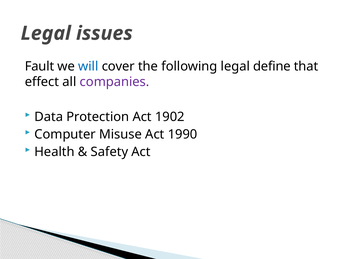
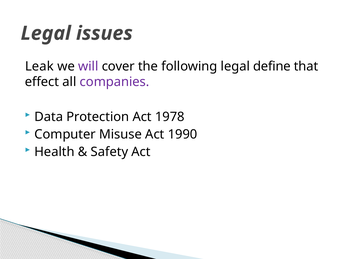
Fault: Fault -> Leak (39, 66)
will colour: blue -> purple (88, 66)
1902: 1902 -> 1978 (170, 117)
